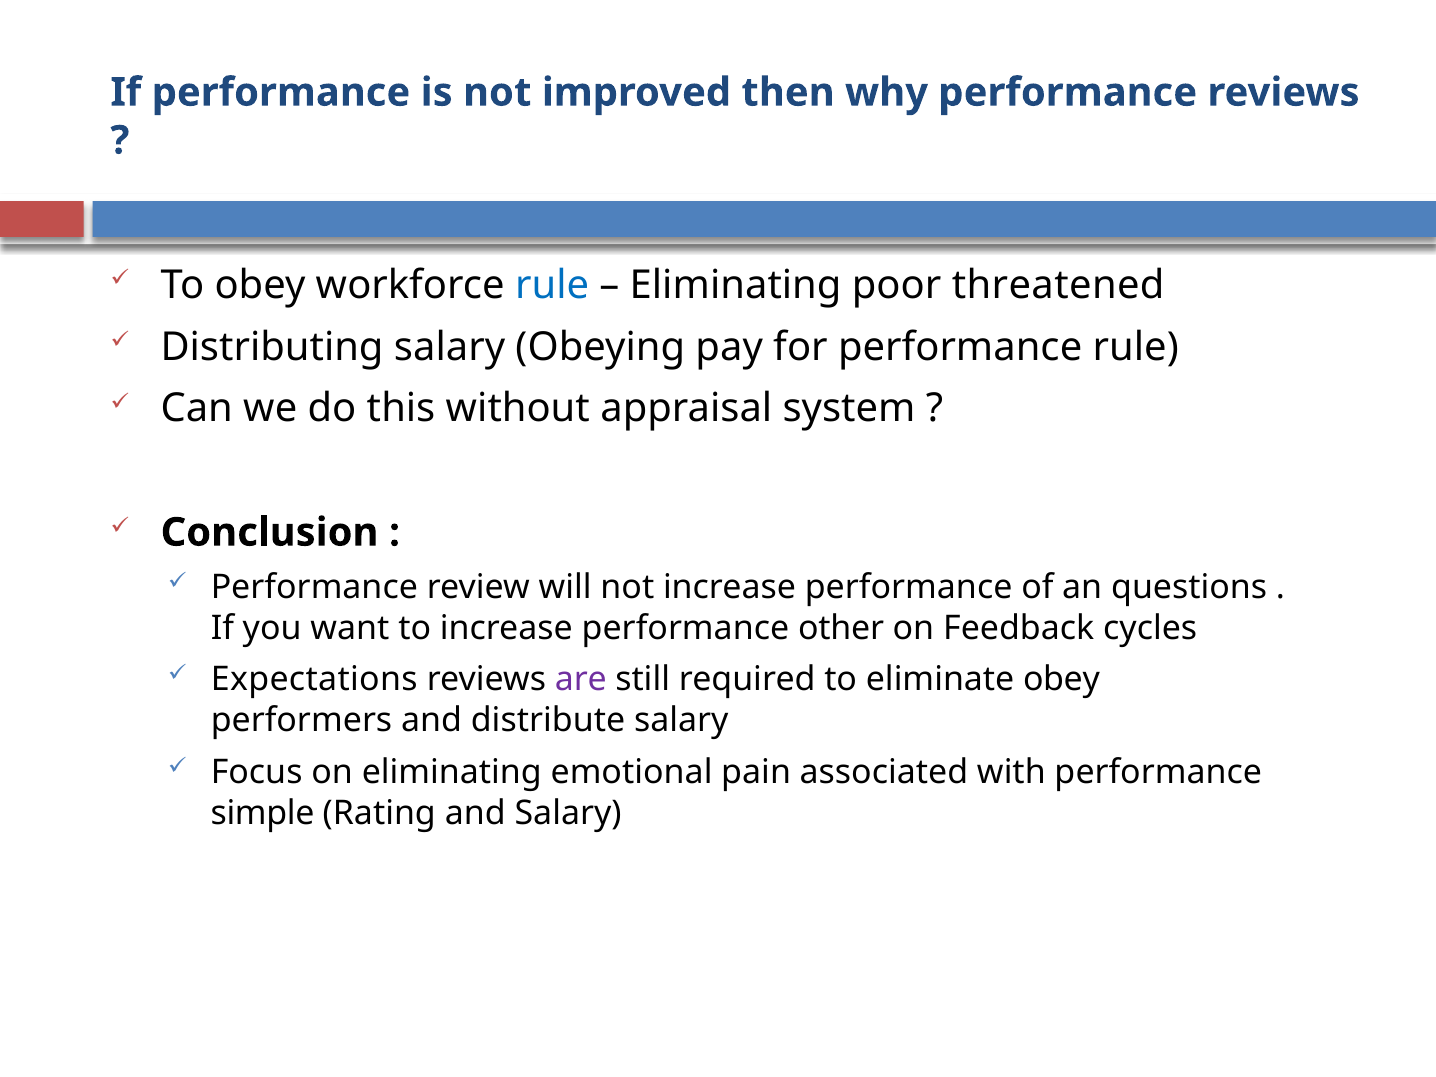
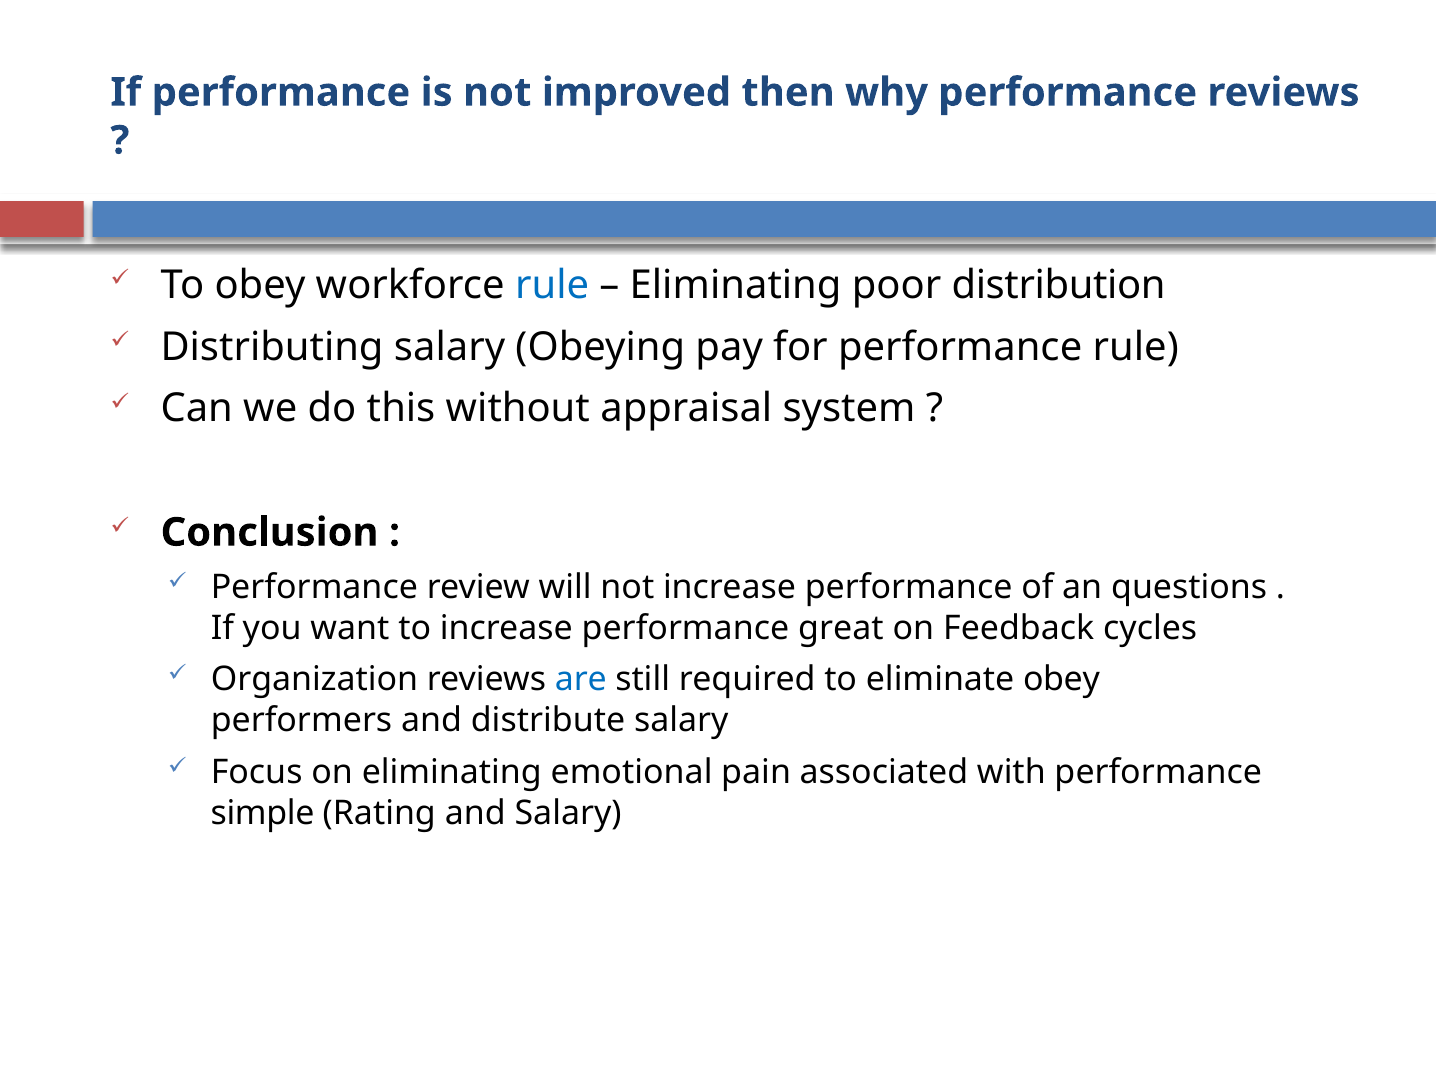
threatened: threatened -> distribution (1059, 285)
other: other -> great (841, 628)
Expectations: Expectations -> Organization (314, 680)
are colour: purple -> blue (581, 680)
